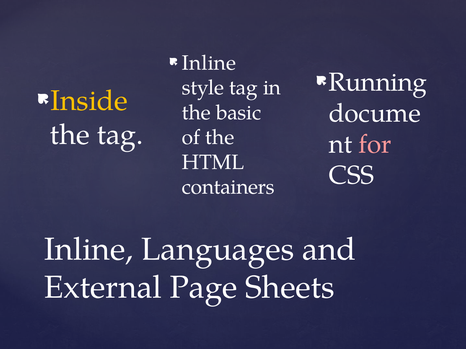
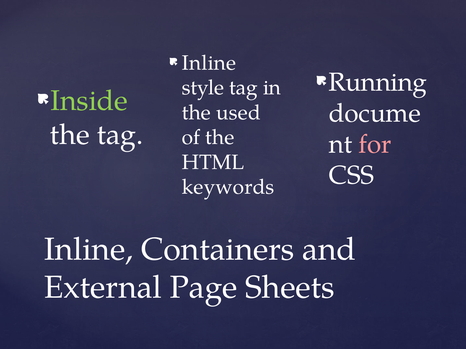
Inside colour: yellow -> light green (89, 101)
basic: basic -> used (238, 113)
containers: containers -> keywords (228, 187)
Languages: Languages -> Containers (218, 250)
